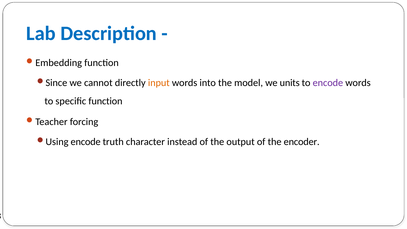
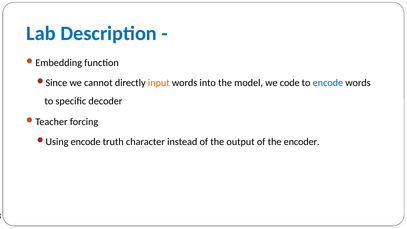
units: units -> code (290, 83)
encode colour: purple -> blue (328, 83)
specific function: function -> decoder (105, 101)
